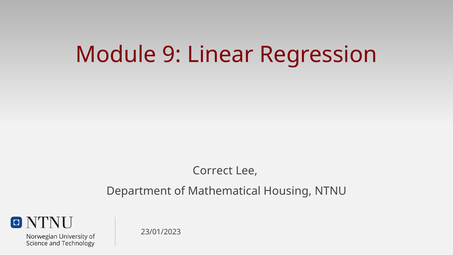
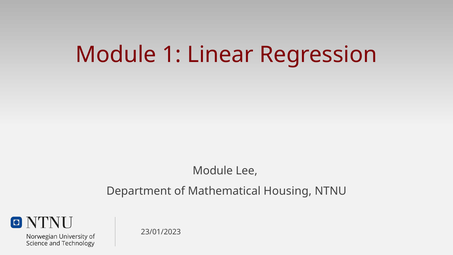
9: 9 -> 1 (172, 55)
Correct: Correct -> Module (213, 171)
